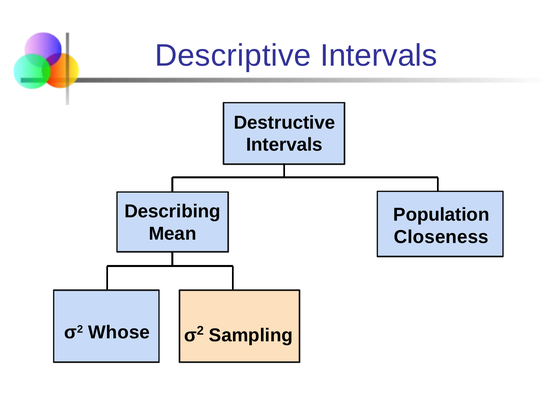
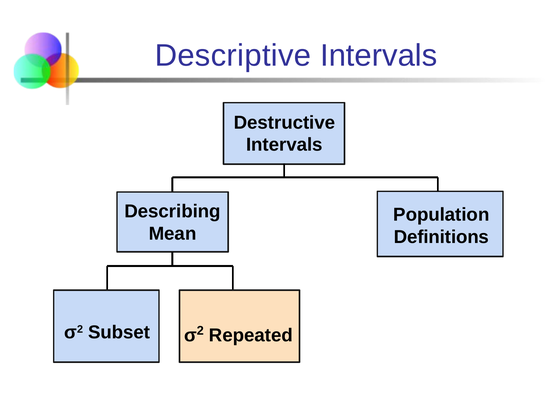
Closeness: Closeness -> Definitions (441, 237)
Whose: Whose -> Subset (119, 332)
Sampling: Sampling -> Repeated (251, 335)
